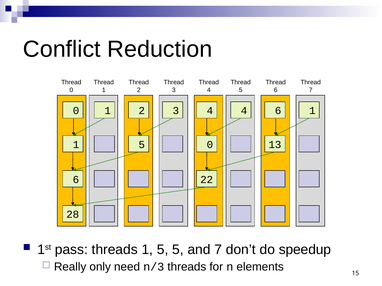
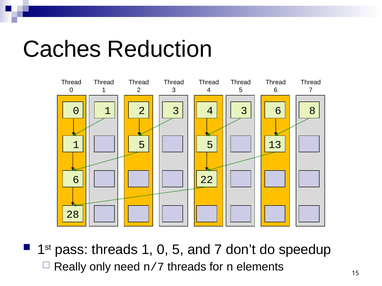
Conflict: Conflict -> Caches (62, 49)
1 4: 4 -> 3 (244, 111)
6 1: 1 -> 8 (312, 111)
5 0: 0 -> 5 (210, 145)
threads 1 5: 5 -> 0 (163, 250)
n/3: n/3 -> n/7 (154, 267)
